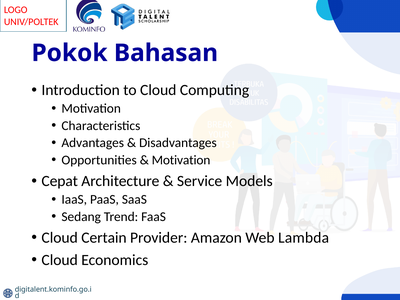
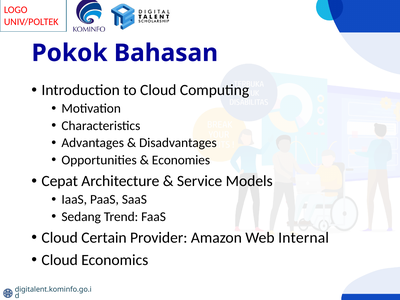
Motivation: Motivation -> Economies (181, 160)
Lambda: Lambda -> Internal (304, 238)
